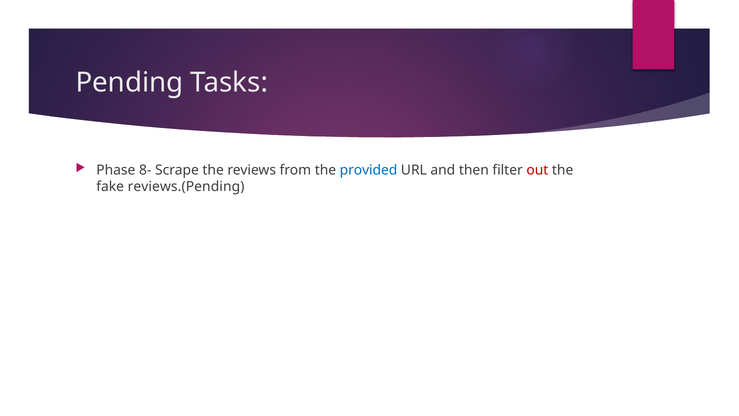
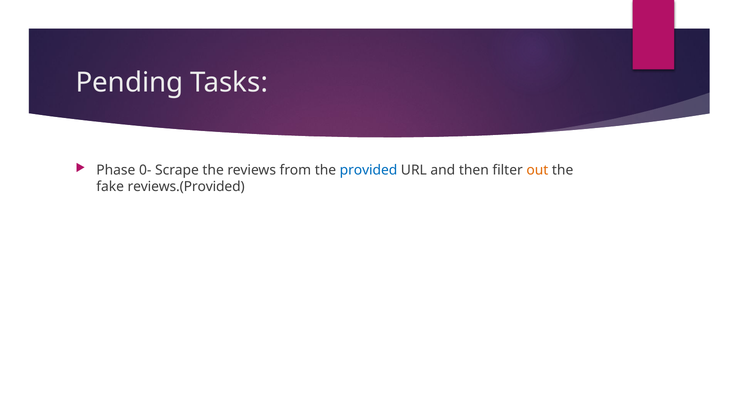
8-: 8- -> 0- (145, 170)
out colour: red -> orange (537, 170)
reviews.(Pending: reviews.(Pending -> reviews.(Provided (186, 186)
